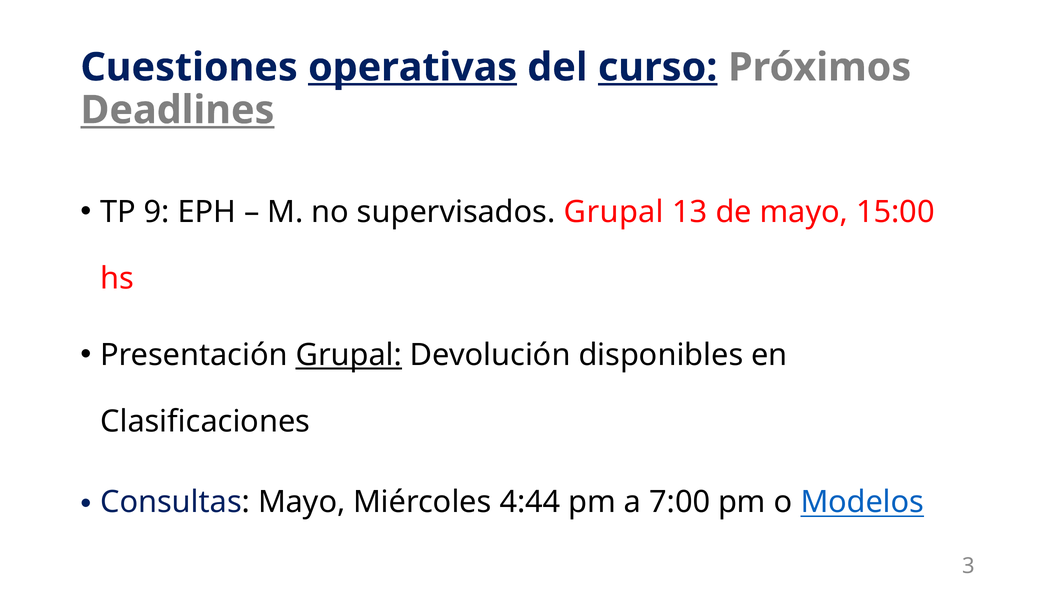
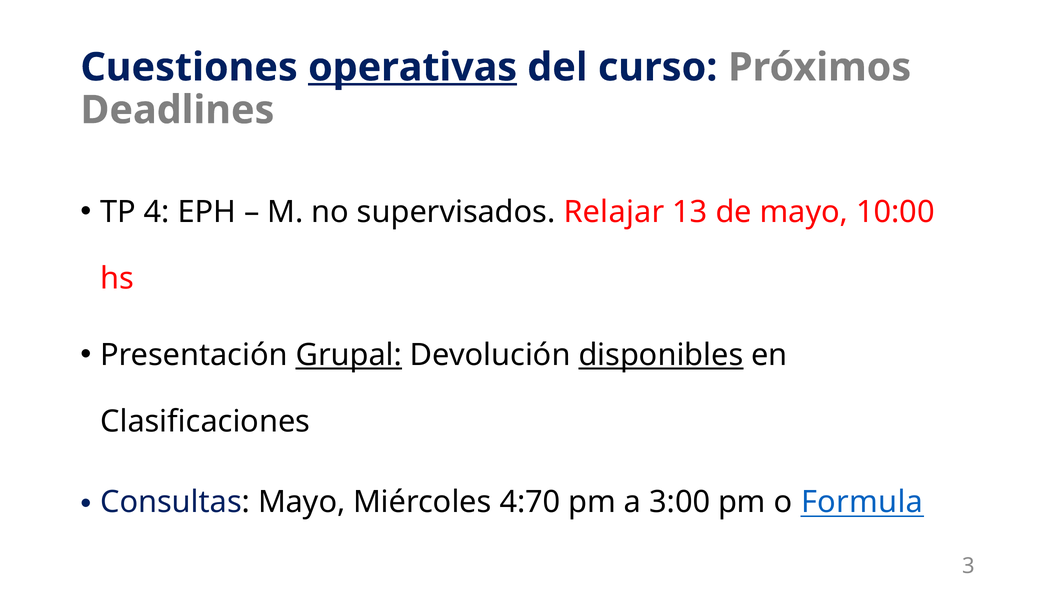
curso underline: present -> none (658, 67)
Deadlines underline: present -> none (177, 110)
9: 9 -> 4 (157, 212)
supervisados Grupal: Grupal -> Relajar (614, 212)
15:00: 15:00 -> 10:00 (895, 212)
disponibles underline: none -> present (661, 355)
4:44: 4:44 -> 4:70 (530, 502)
7:00: 7:00 -> 3:00 (680, 502)
Modelos: Modelos -> Formula (862, 502)
